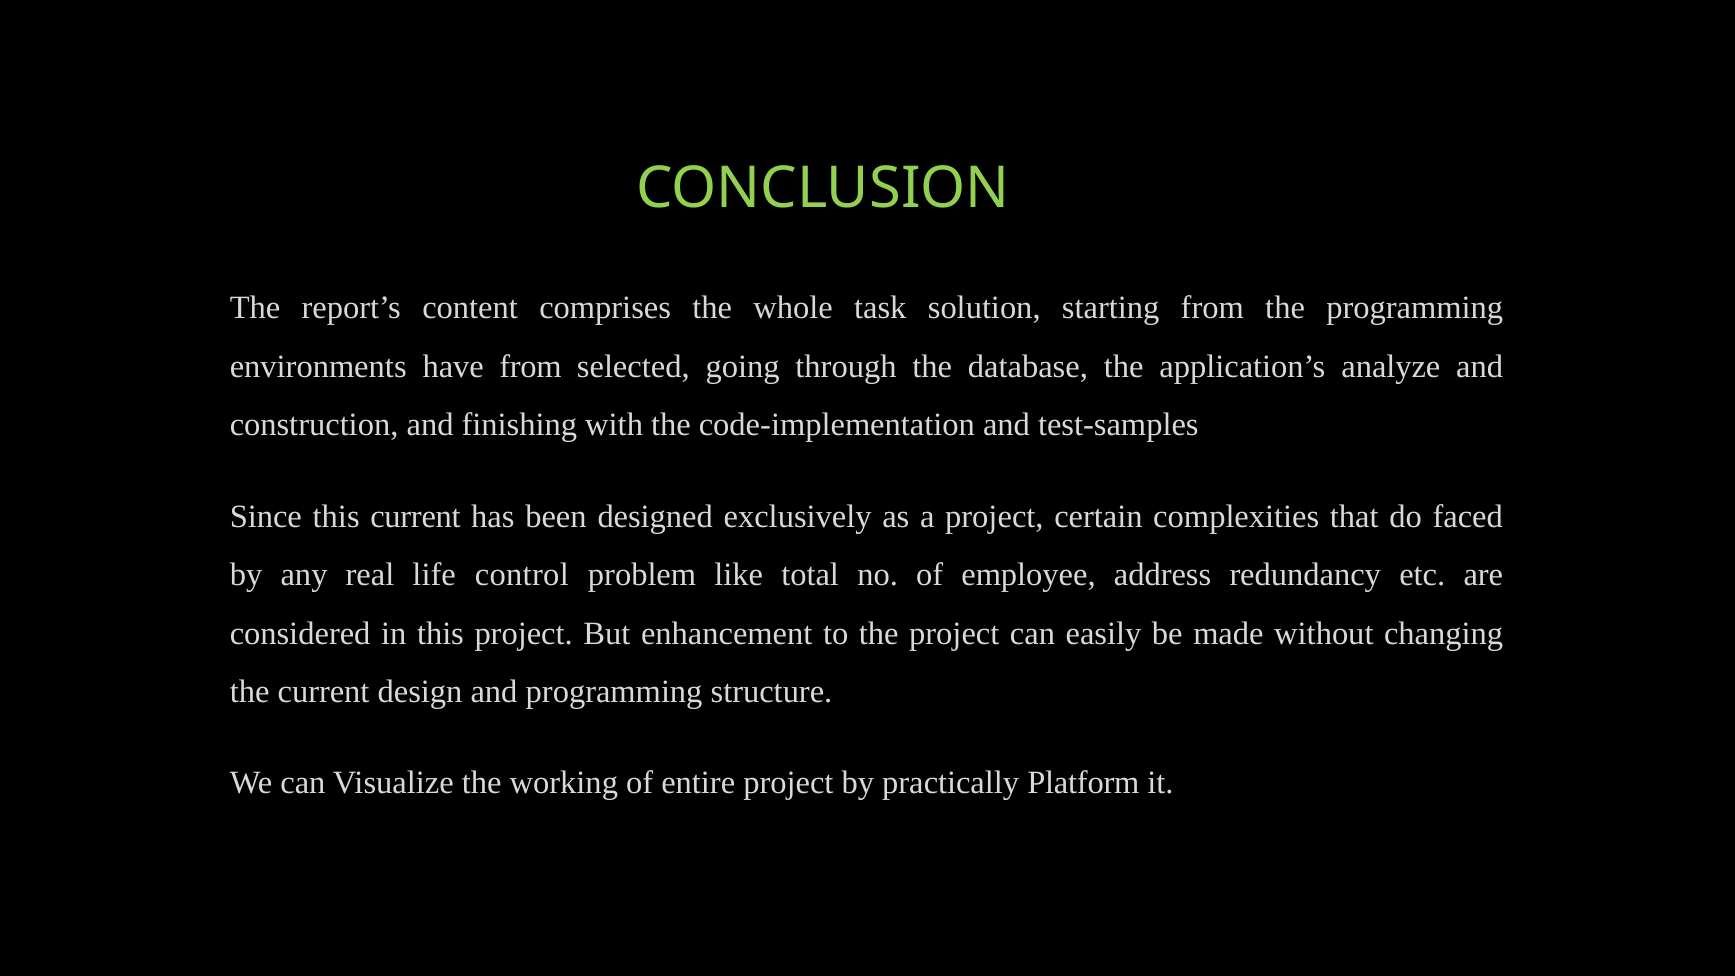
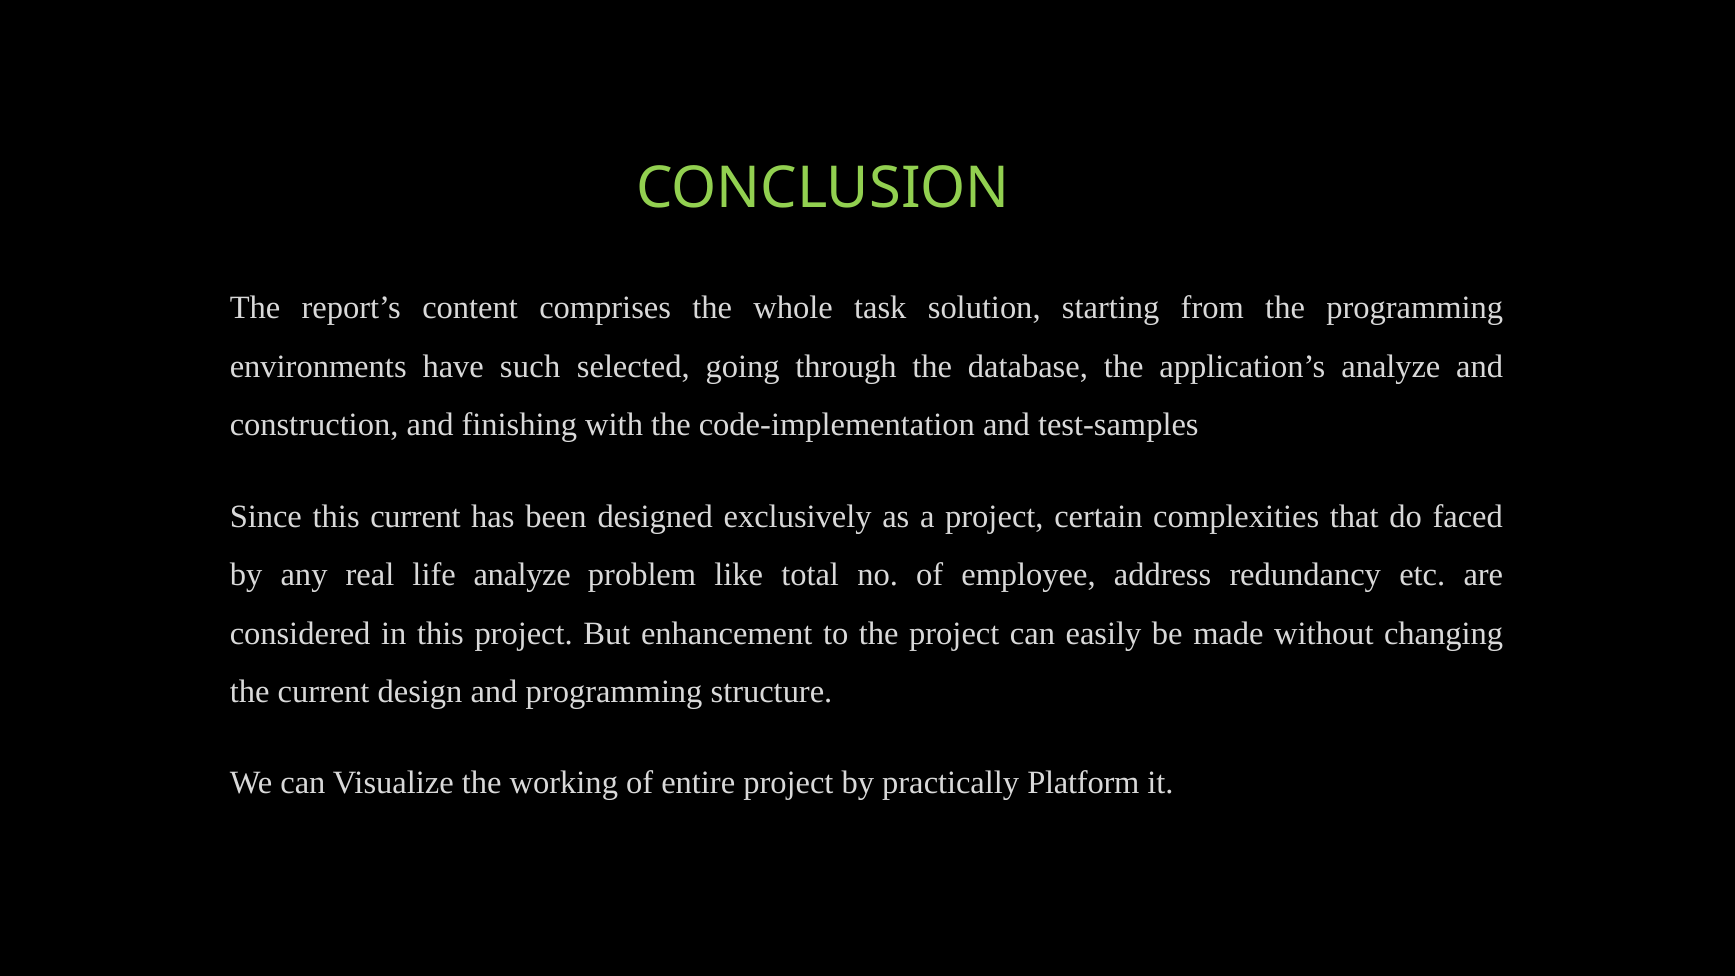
have from: from -> such (530, 367)
life control: control -> analyze (522, 575)
